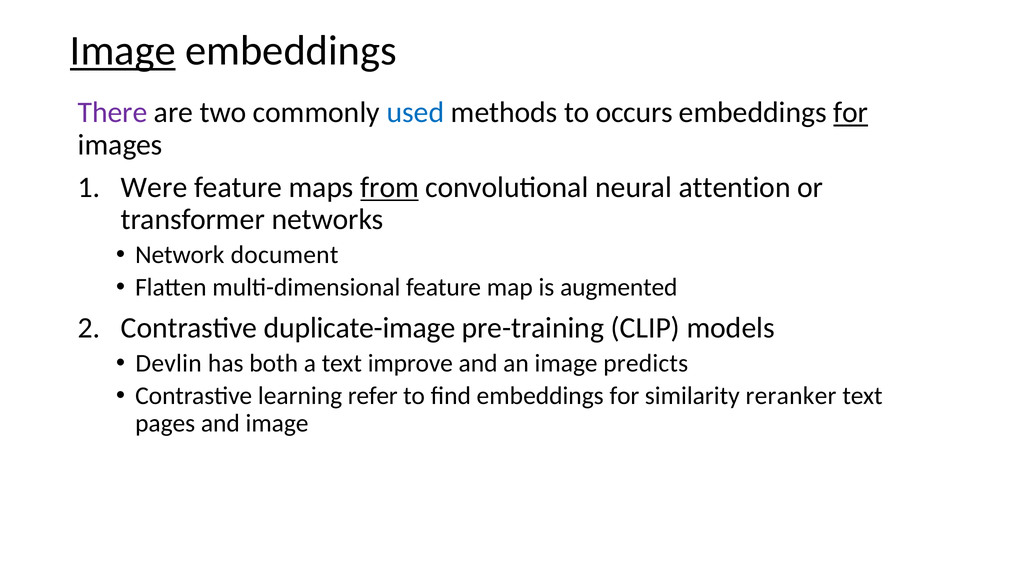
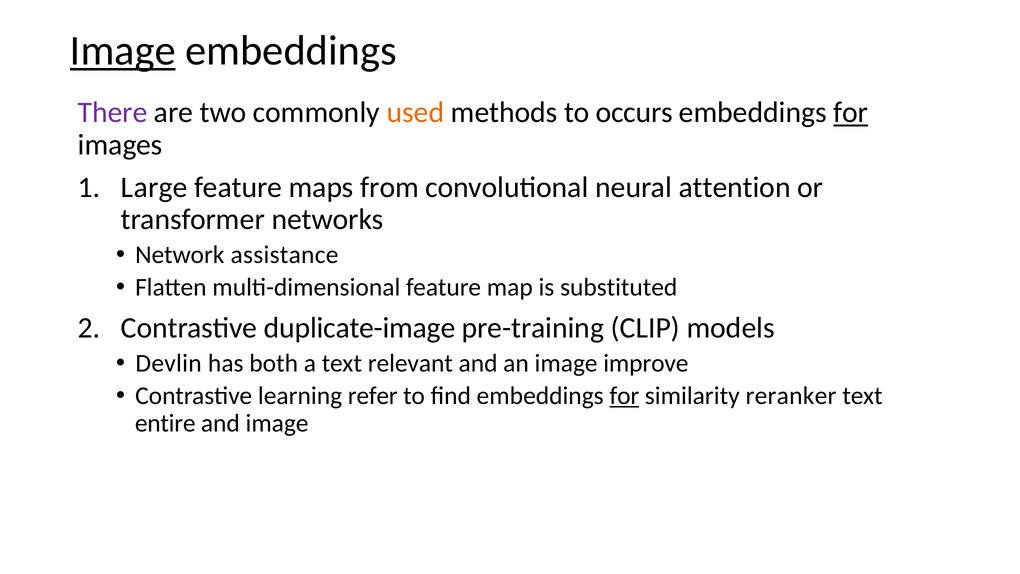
used colour: blue -> orange (415, 113)
Were: Were -> Large (154, 187)
from underline: present -> none (390, 187)
document: document -> assistance (285, 255)
augmented: augmented -> substituted (619, 287)
improve: improve -> relevant (410, 363)
predicts: predicts -> improve (646, 363)
for underline: none -> present (624, 396)
pages: pages -> entire (165, 423)
